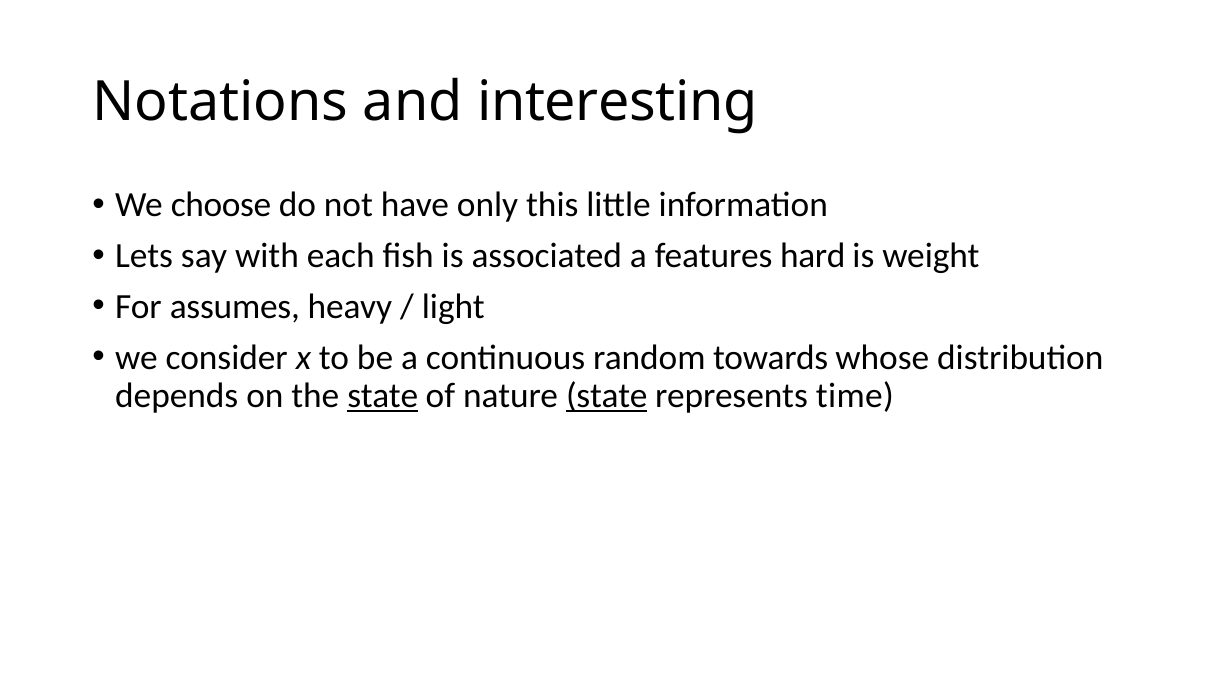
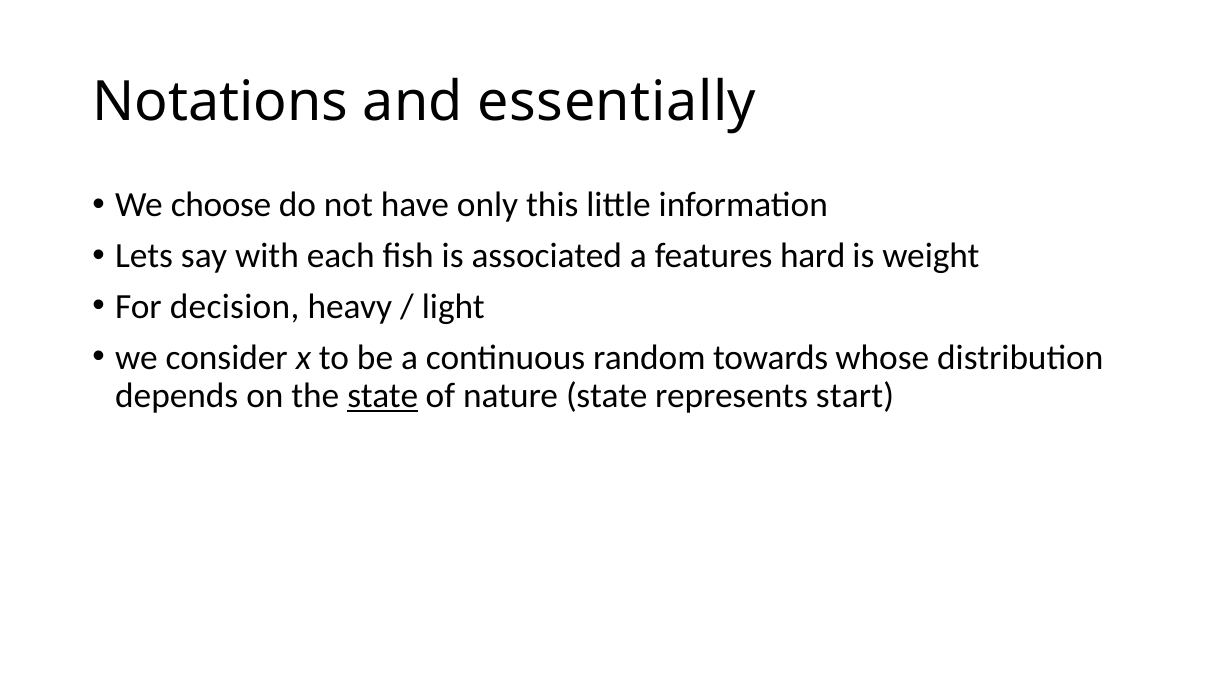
interesting: interesting -> essentially (617, 102)
assumes: assumes -> decision (235, 307)
state underline: present -> none (607, 396)
time: time -> start (855, 396)
